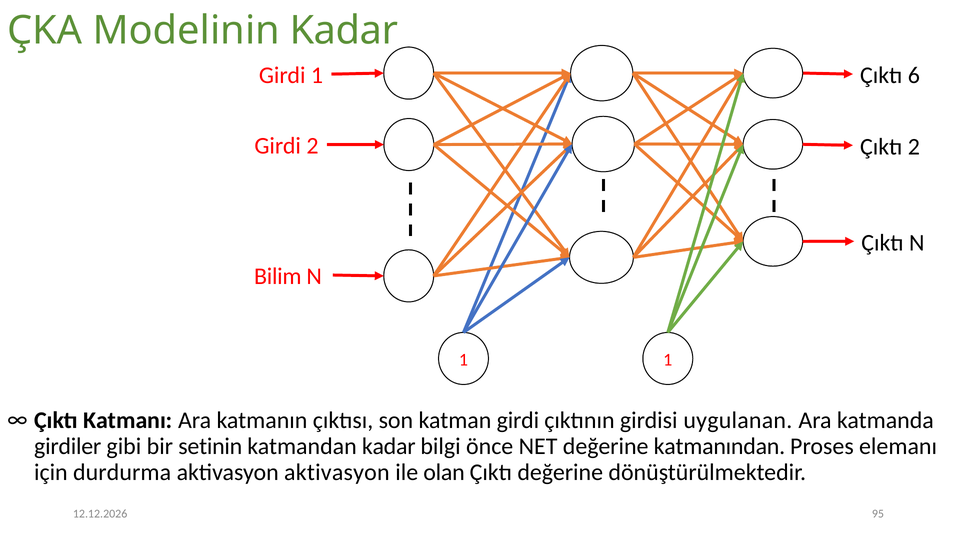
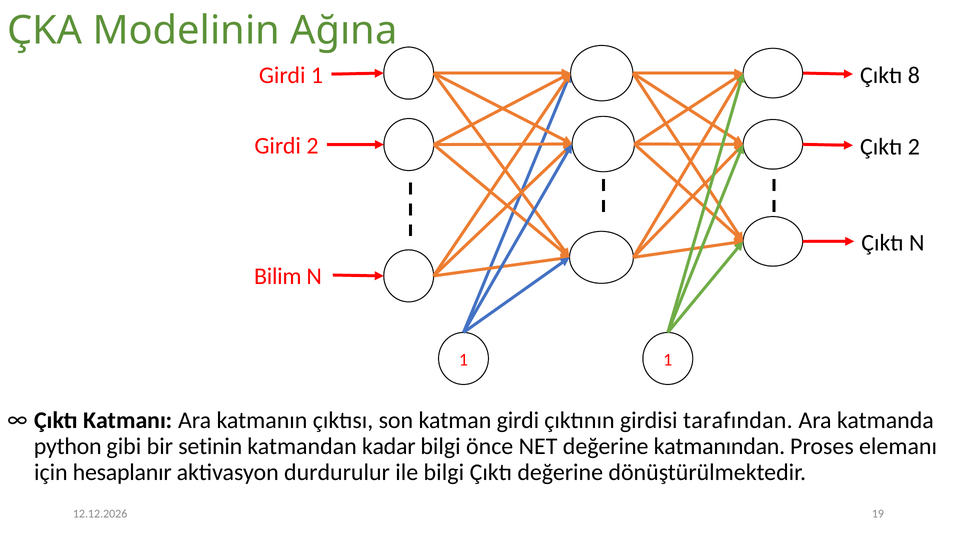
Modelinin Kadar: Kadar -> Ağına (344, 30)
6: 6 -> 8 (914, 76)
uygulanan: uygulanan -> tarafından (738, 421)
girdiler: girdiler -> python (68, 447)
durdurma: durdurma -> hesaplanır (122, 472)
aktivasyon aktivasyon: aktivasyon -> durdurulur (337, 472)
ile olan: olan -> bilgi (444, 472)
95: 95 -> 19 (878, 514)
